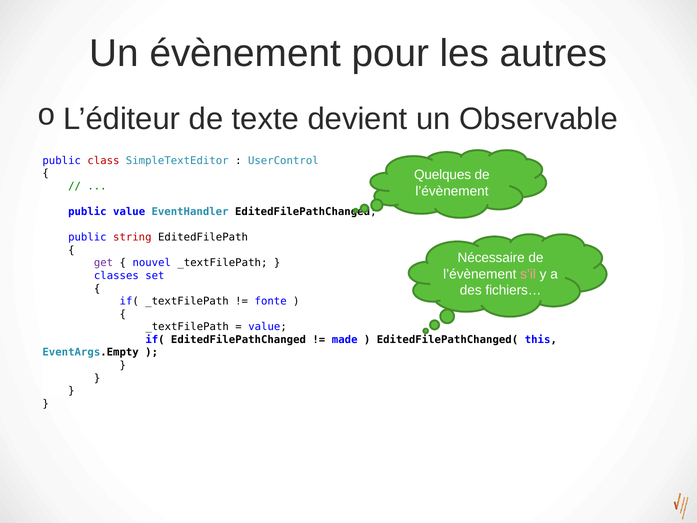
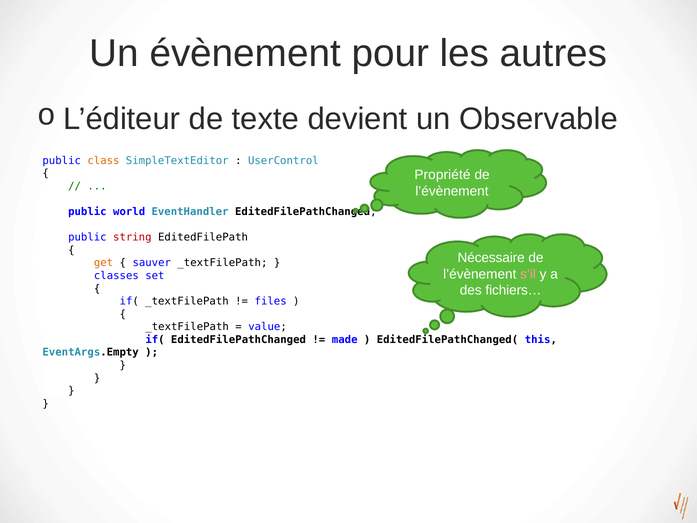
class colour: red -> orange (103, 160)
Quelques: Quelques -> Propriété (442, 175)
public value: value -> world (129, 212)
get colour: purple -> orange (104, 263)
nouvel: nouvel -> sauver (152, 263)
fonte: fonte -> files (271, 301)
